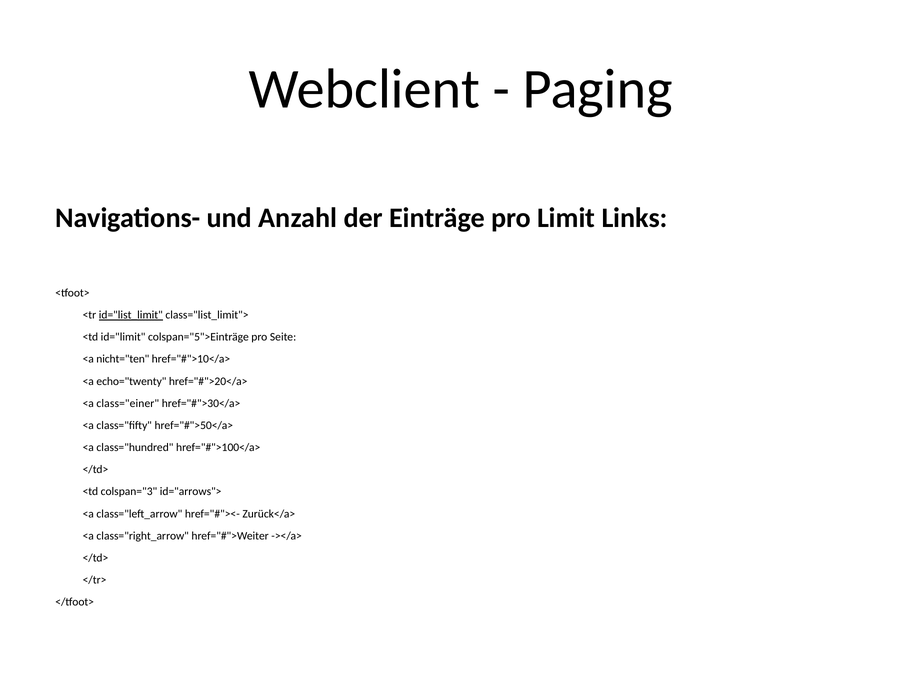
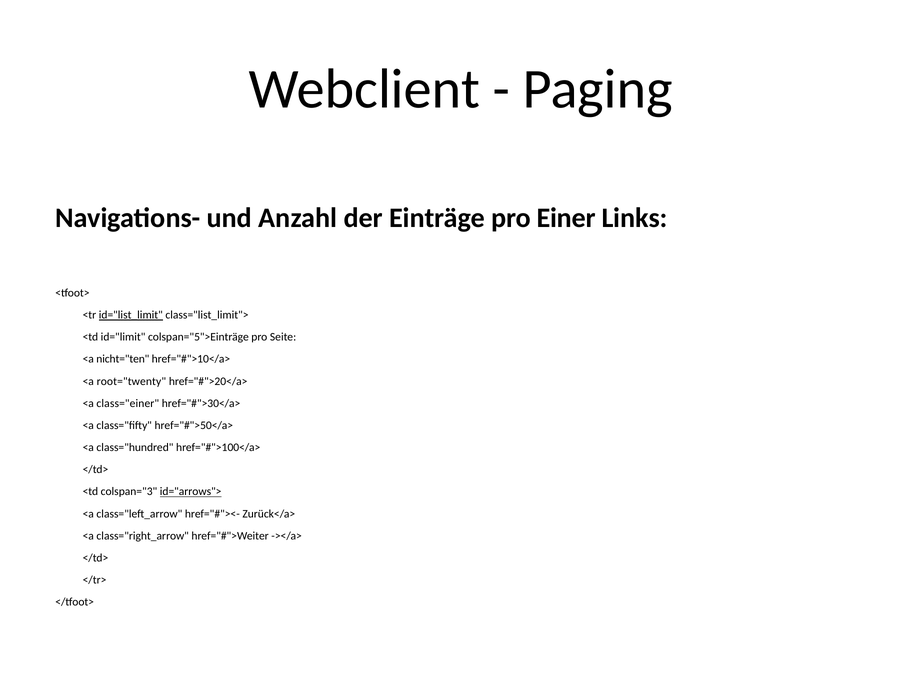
Limit: Limit -> Einer (566, 218)
echo="twenty: echo="twenty -> root="twenty (131, 381)
id="arrows"> underline: none -> present (191, 491)
